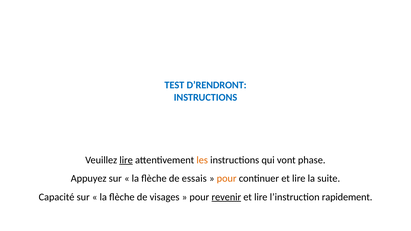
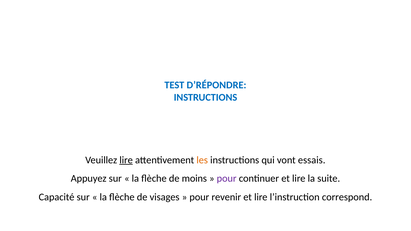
D’RENDRONT: D’RENDRONT -> D’RÉPONDRE (217, 85)
phase: phase -> essais (312, 160)
essais: essais -> moins (194, 179)
pour colour: orange -> purple (227, 179)
revenir underline: present -> none (226, 197)
rapidement: rapidement -> correspond (347, 197)
